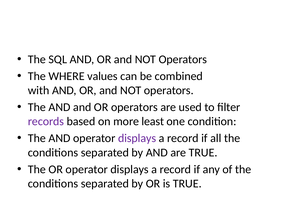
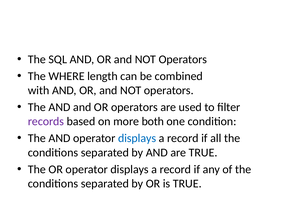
values: values -> length (102, 76)
least: least -> both (153, 122)
displays colour: purple -> blue (137, 139)
